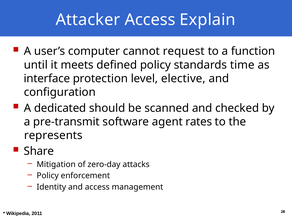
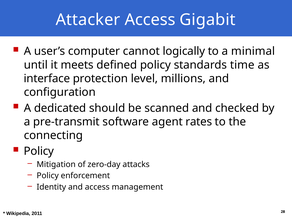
Explain: Explain -> Gigabit (208, 20)
request: request -> logically (184, 51)
function: function -> minimal (253, 51)
elective: elective -> millions (183, 79)
represents: represents -> connecting (53, 135)
Share: Share -> Policy (39, 151)
